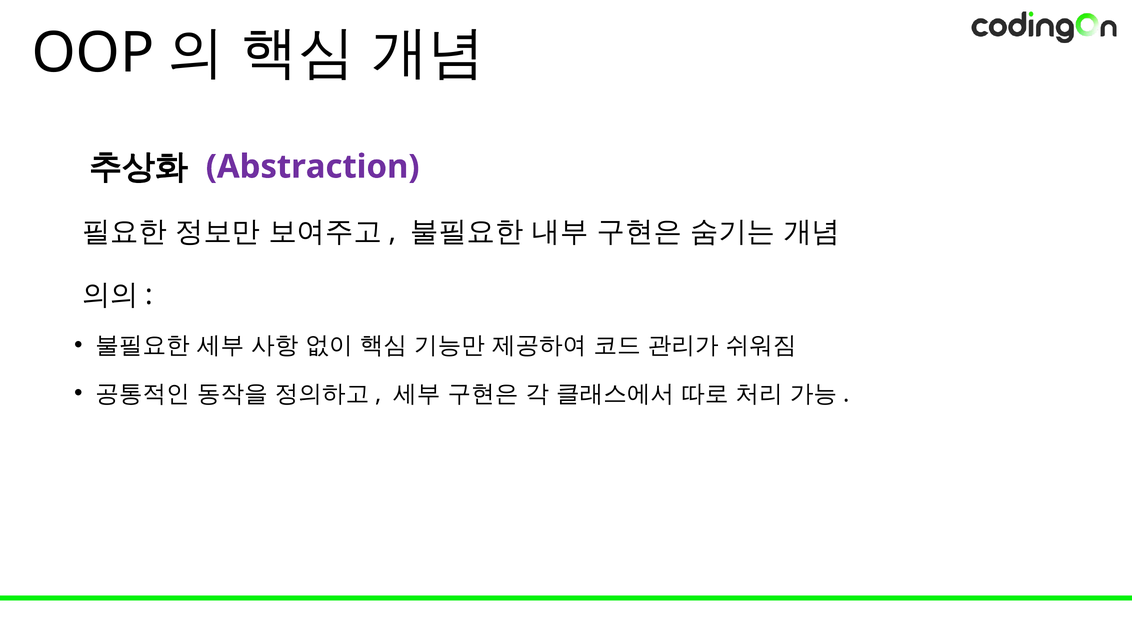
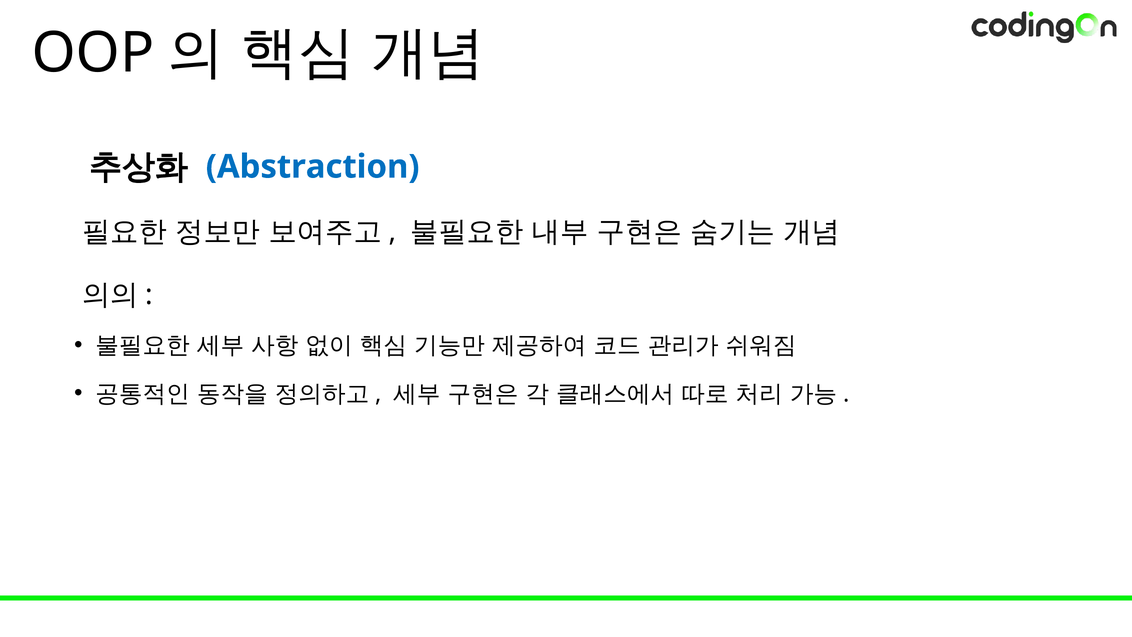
Abstraction colour: purple -> blue (313, 167)
